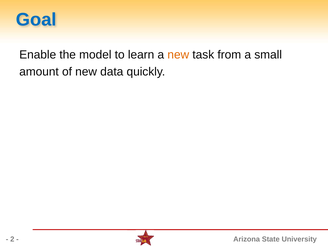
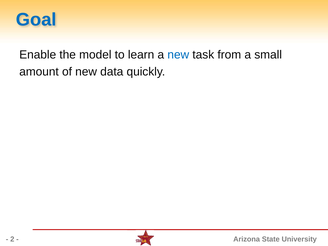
new colour: orange -> blue (178, 55)
